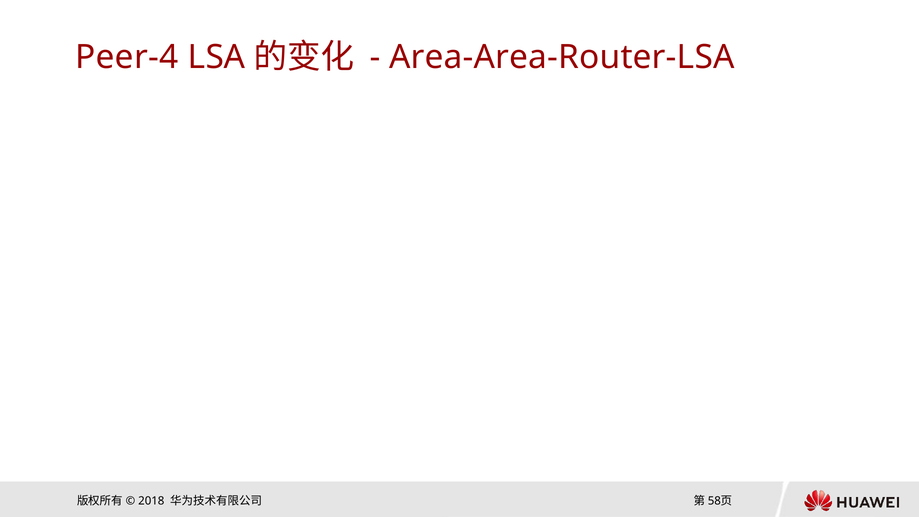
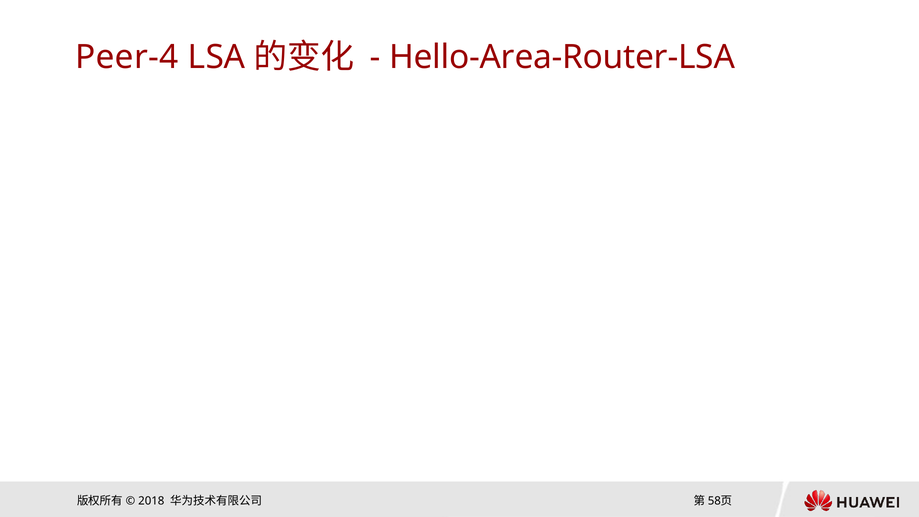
Area-Area-Router-LSA: Area-Area-Router-LSA -> Hello-Area-Router-LSA (562, 57)
